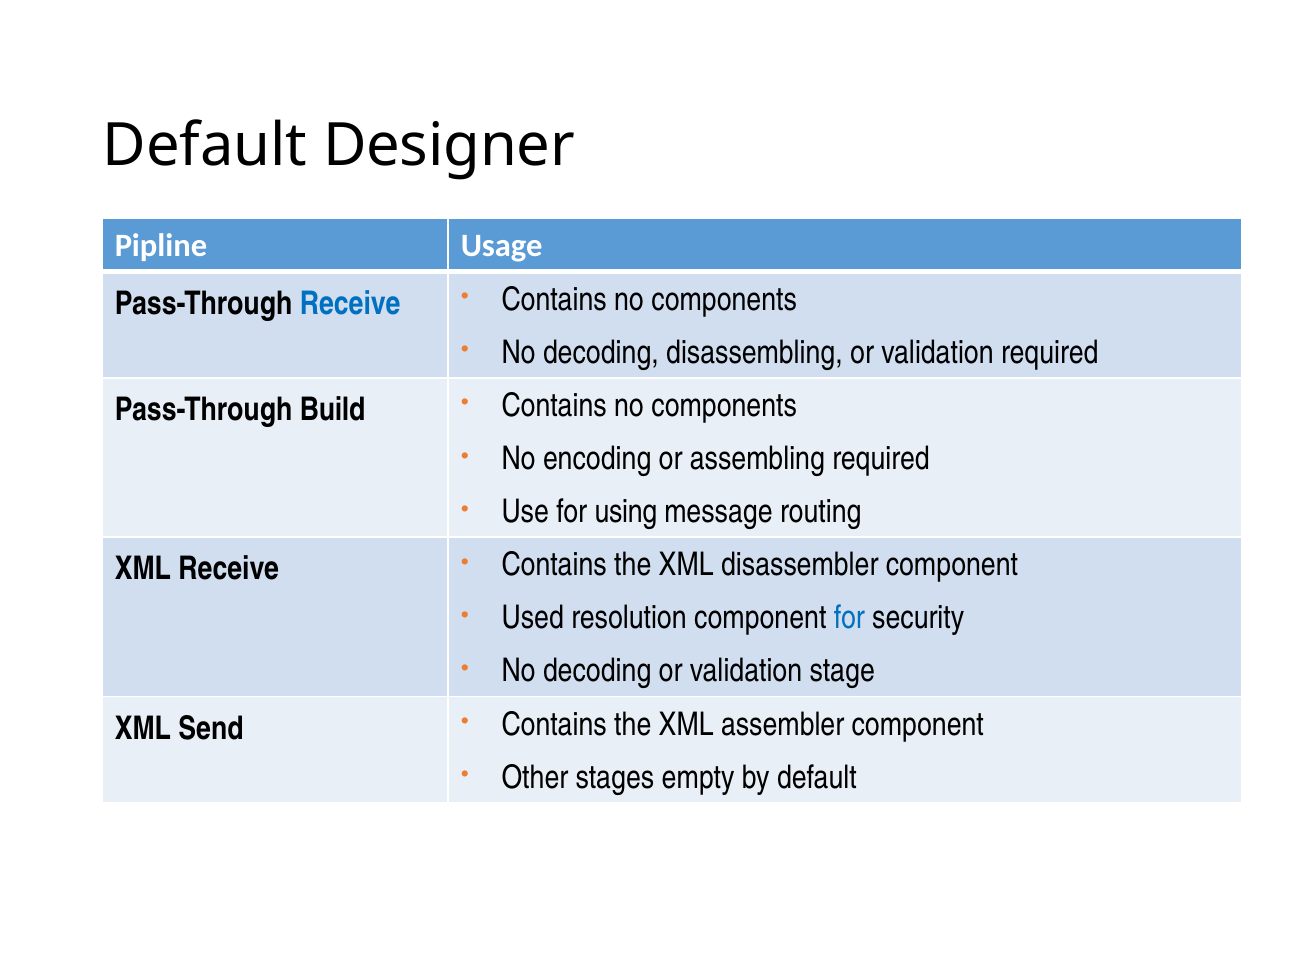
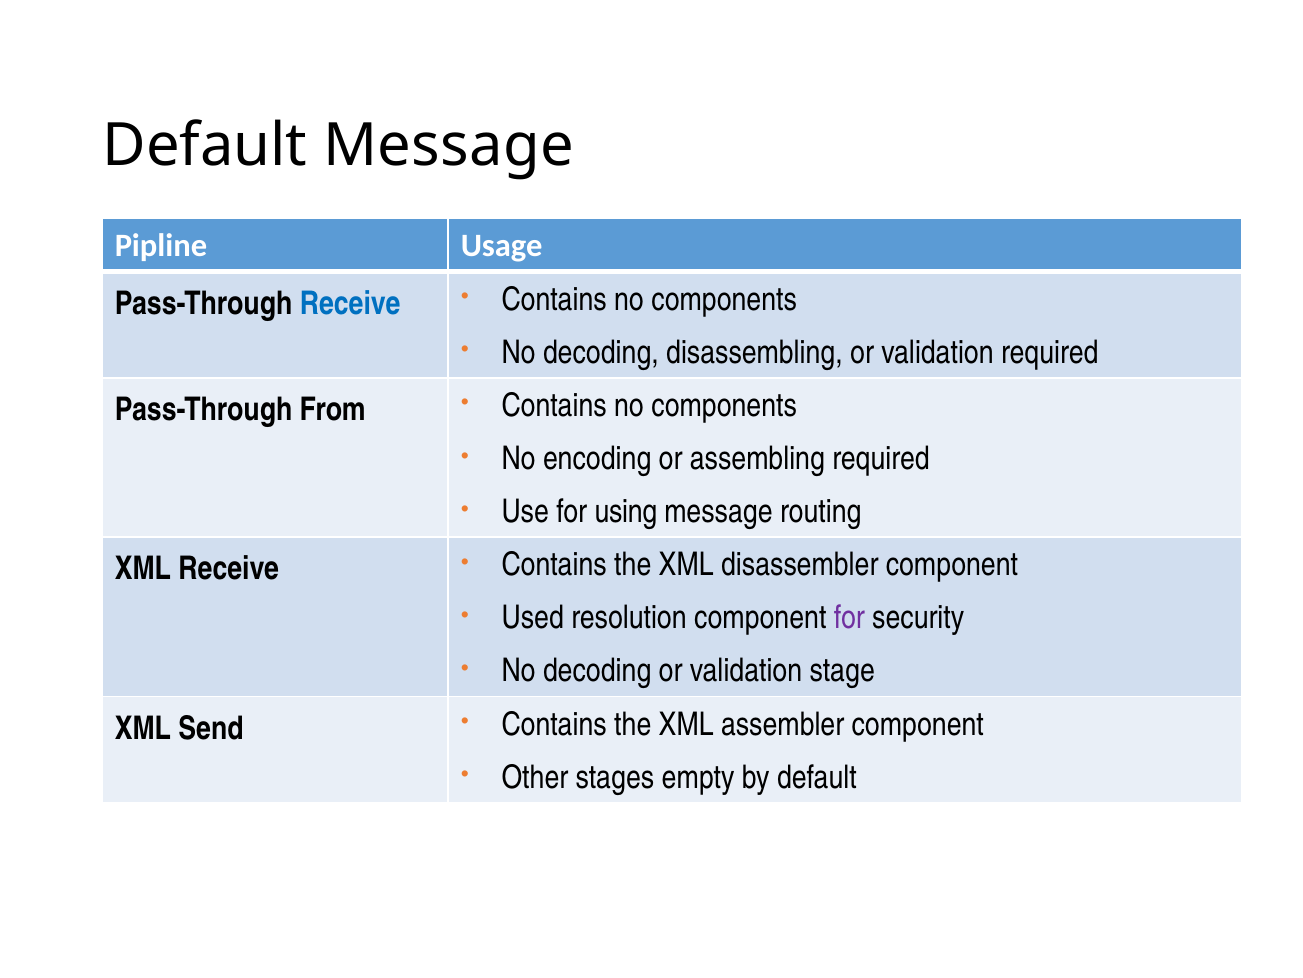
Default Designer: Designer -> Message (449, 146)
Build: Build -> From (333, 409)
for colour: blue -> purple (849, 618)
